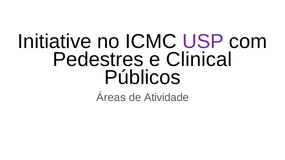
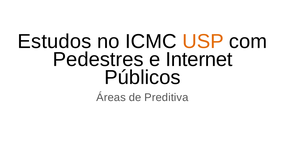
Initiative: Initiative -> Estudos (54, 42)
USP colour: purple -> orange (203, 42)
Clinical: Clinical -> Internet (199, 60)
Atividade: Atividade -> Preditiva (166, 98)
